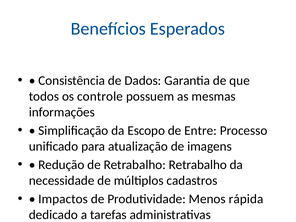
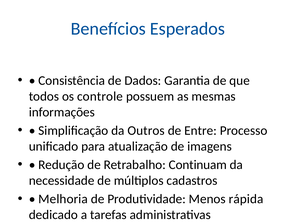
Escopo: Escopo -> Outros (146, 131)
Retrabalho Retrabalho: Retrabalho -> Continuam (198, 165)
Impactos: Impactos -> Melhoria (63, 199)
